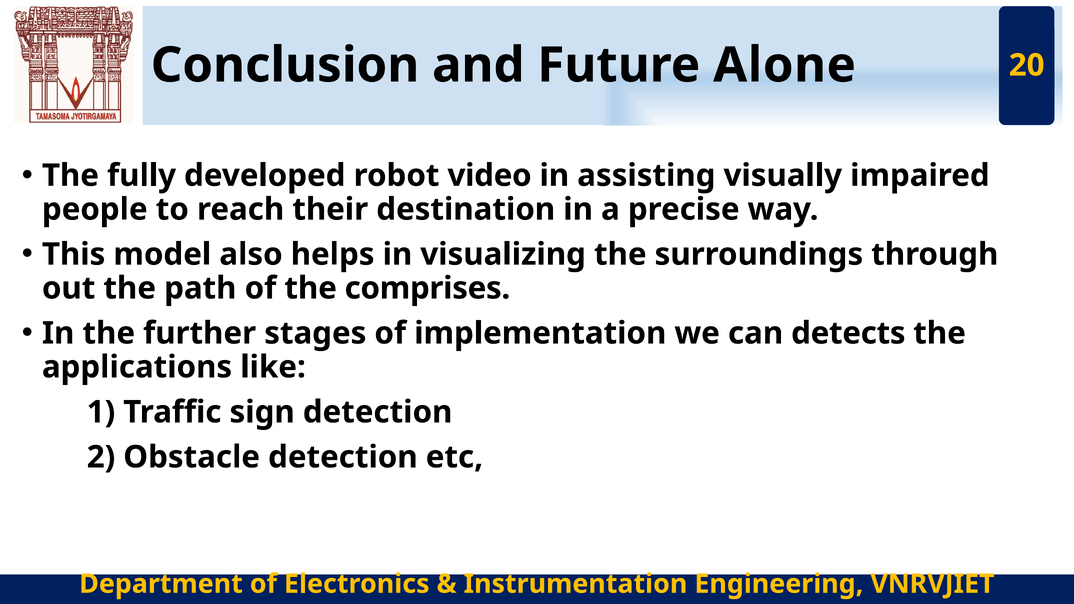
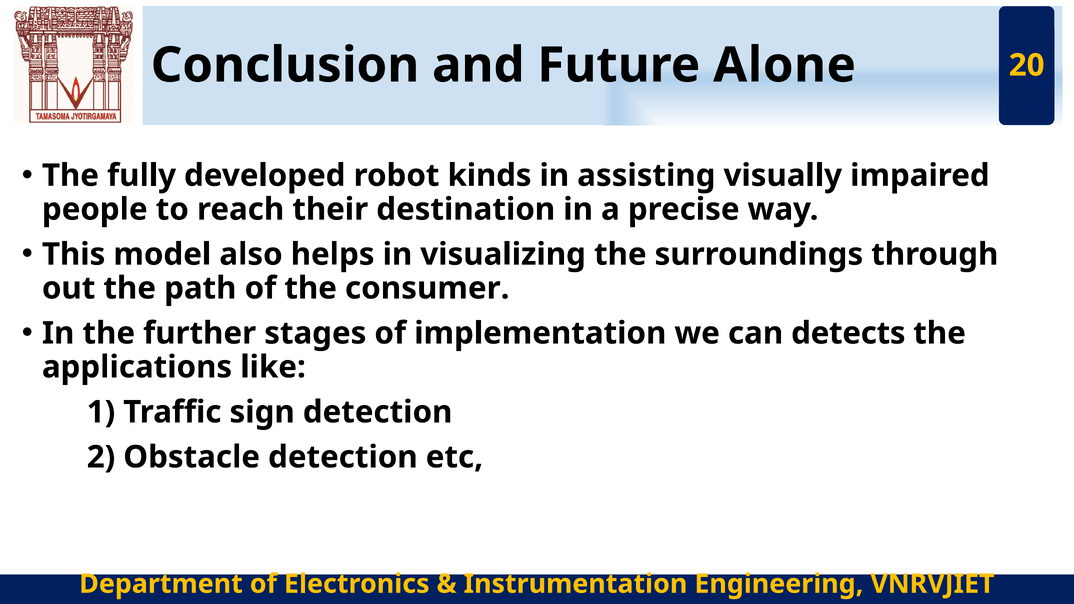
video: video -> kinds (490, 176)
comprises: comprises -> consumer (427, 288)
